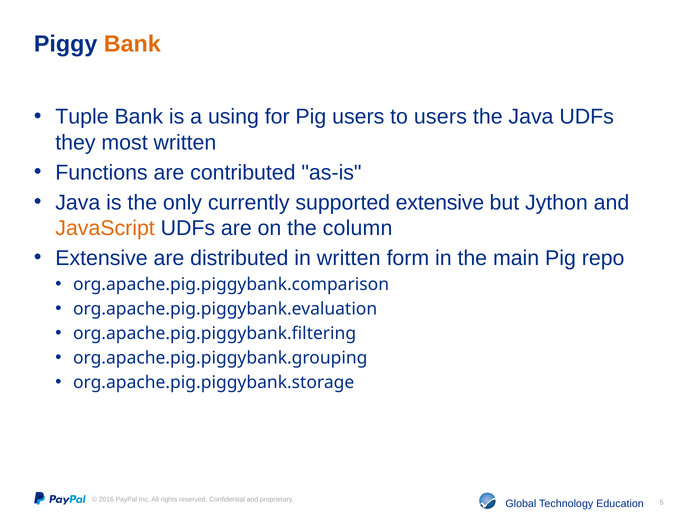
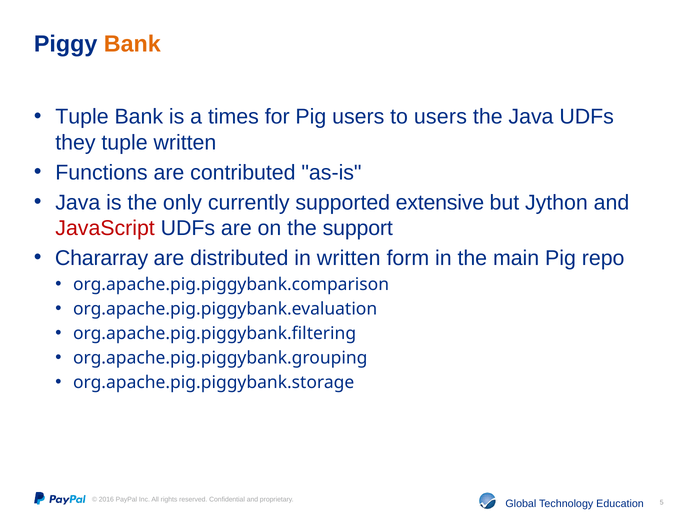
using: using -> times (233, 117)
they most: most -> tuple (125, 142)
JavaScript colour: orange -> red (105, 228)
column: column -> support (358, 228)
Extensive: Extensive -> Chararray (102, 258)
